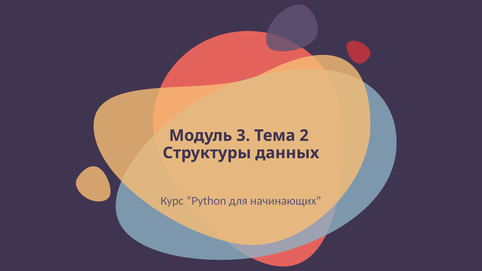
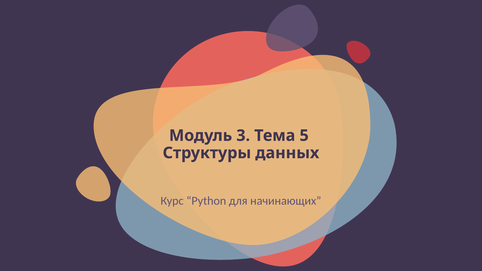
2: 2 -> 5 (304, 136)
